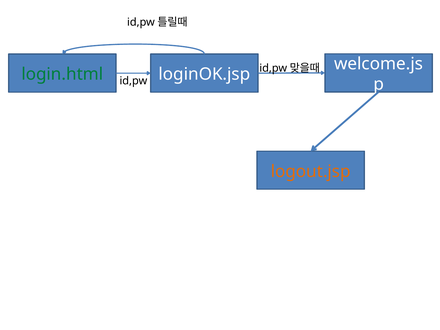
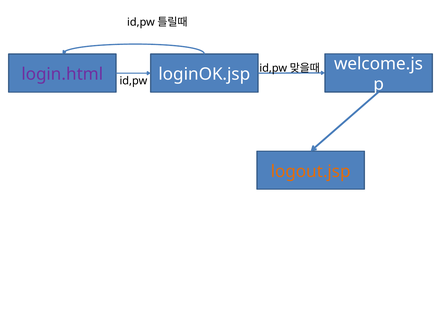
login.html colour: green -> purple (62, 74)
